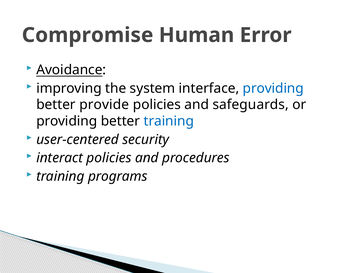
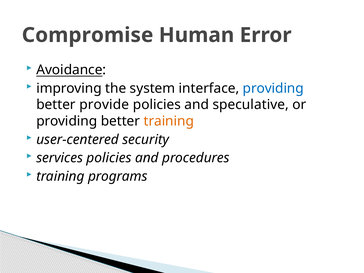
safeguards: safeguards -> speculative (251, 105)
training colour: blue -> orange (169, 121)
interact: interact -> services (60, 158)
